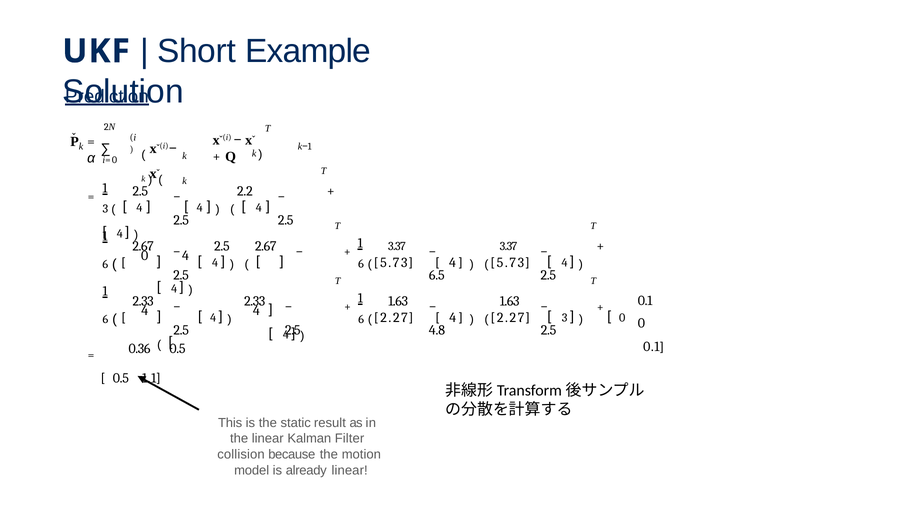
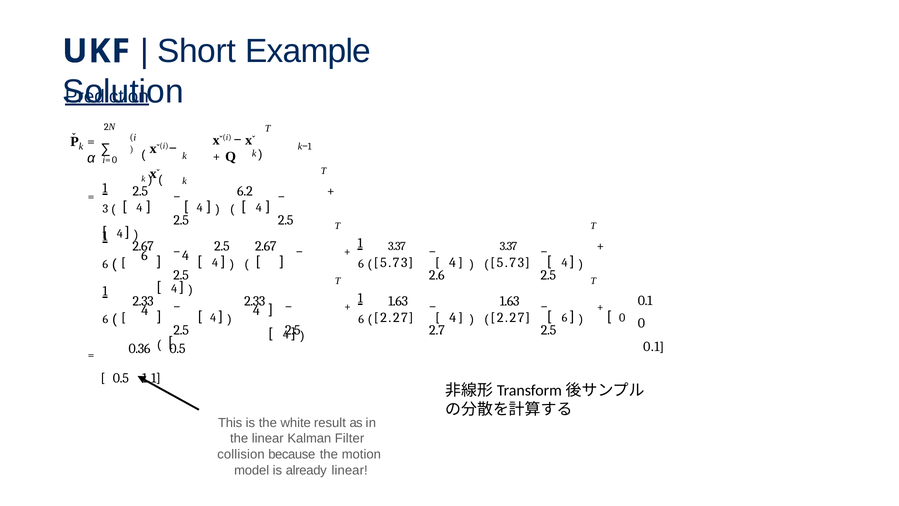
2.2: 2.2 -> 6.2 (245, 191)
0: 0 -> 6 (145, 256)
6.5: 6.5 -> 2.6 (437, 275)
3: 3 -> 6 (565, 318)
4.8: 4.8 -> 2.7 (437, 330)
static: static -> white (296, 423)
